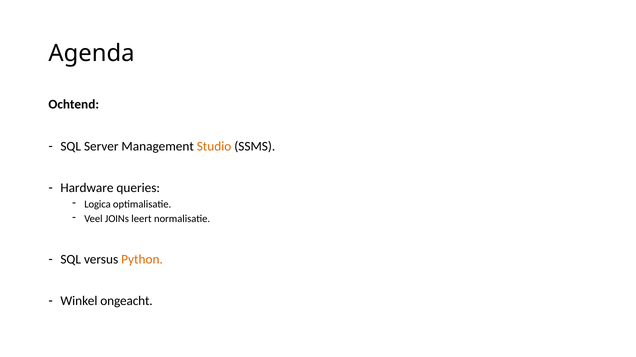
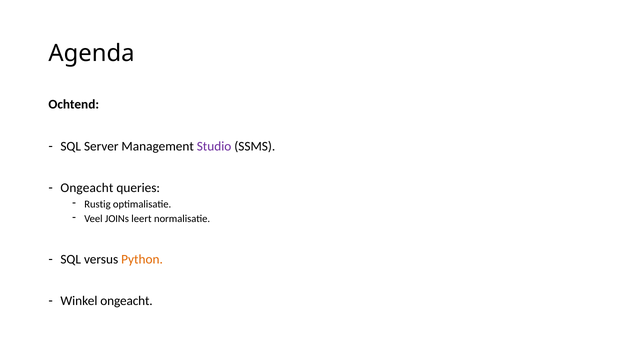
Studio colour: orange -> purple (214, 147)
Hardware: Hardware -> Ongeacht (87, 188)
Logica: Logica -> Rustig (97, 205)
